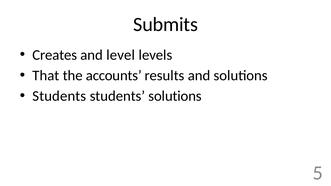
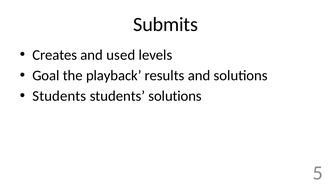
level: level -> used (121, 55)
That: That -> Goal (46, 76)
accounts: accounts -> playback (114, 76)
